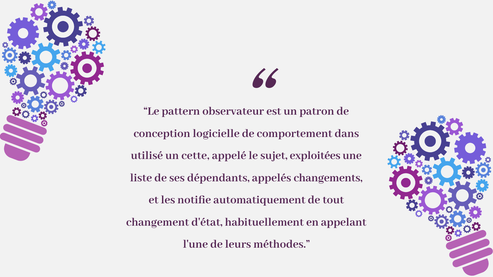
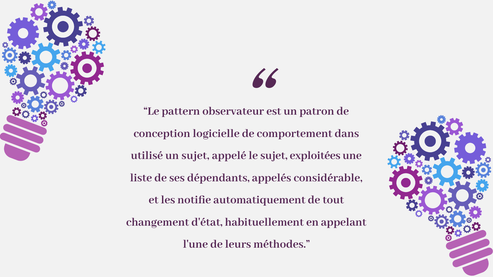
un cette: cette -> sujet (195, 155)
changements: changements -> considérable (328, 177)
